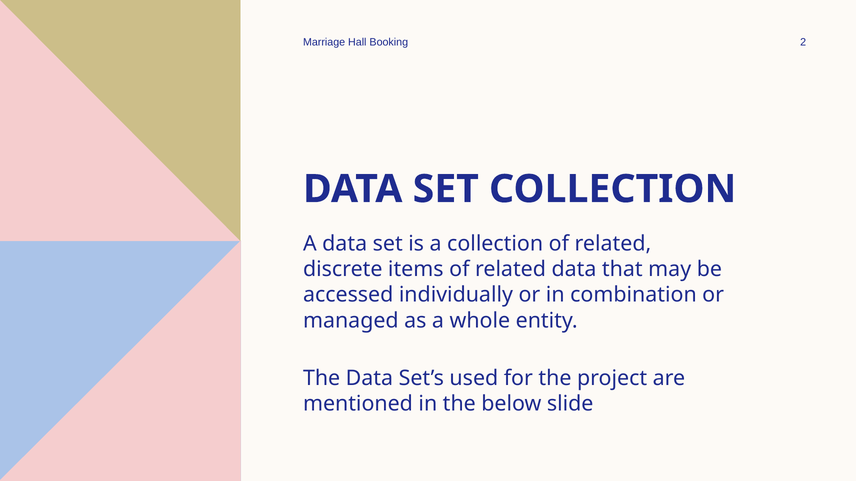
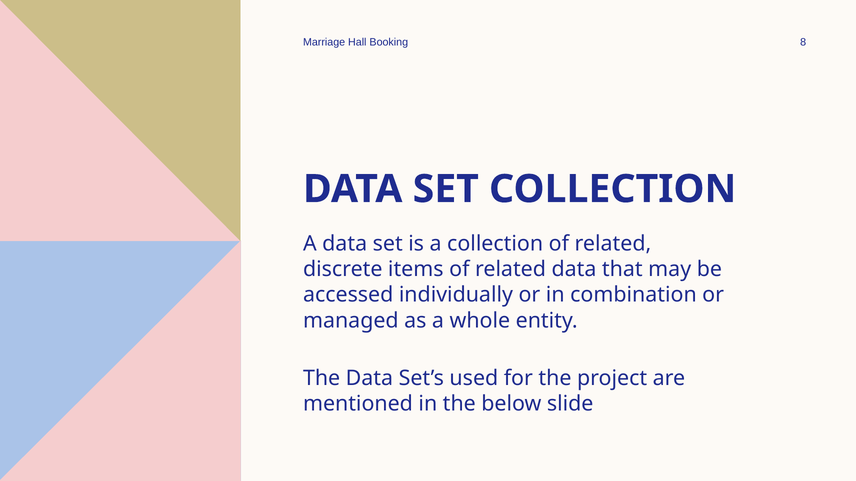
2: 2 -> 8 (803, 42)
